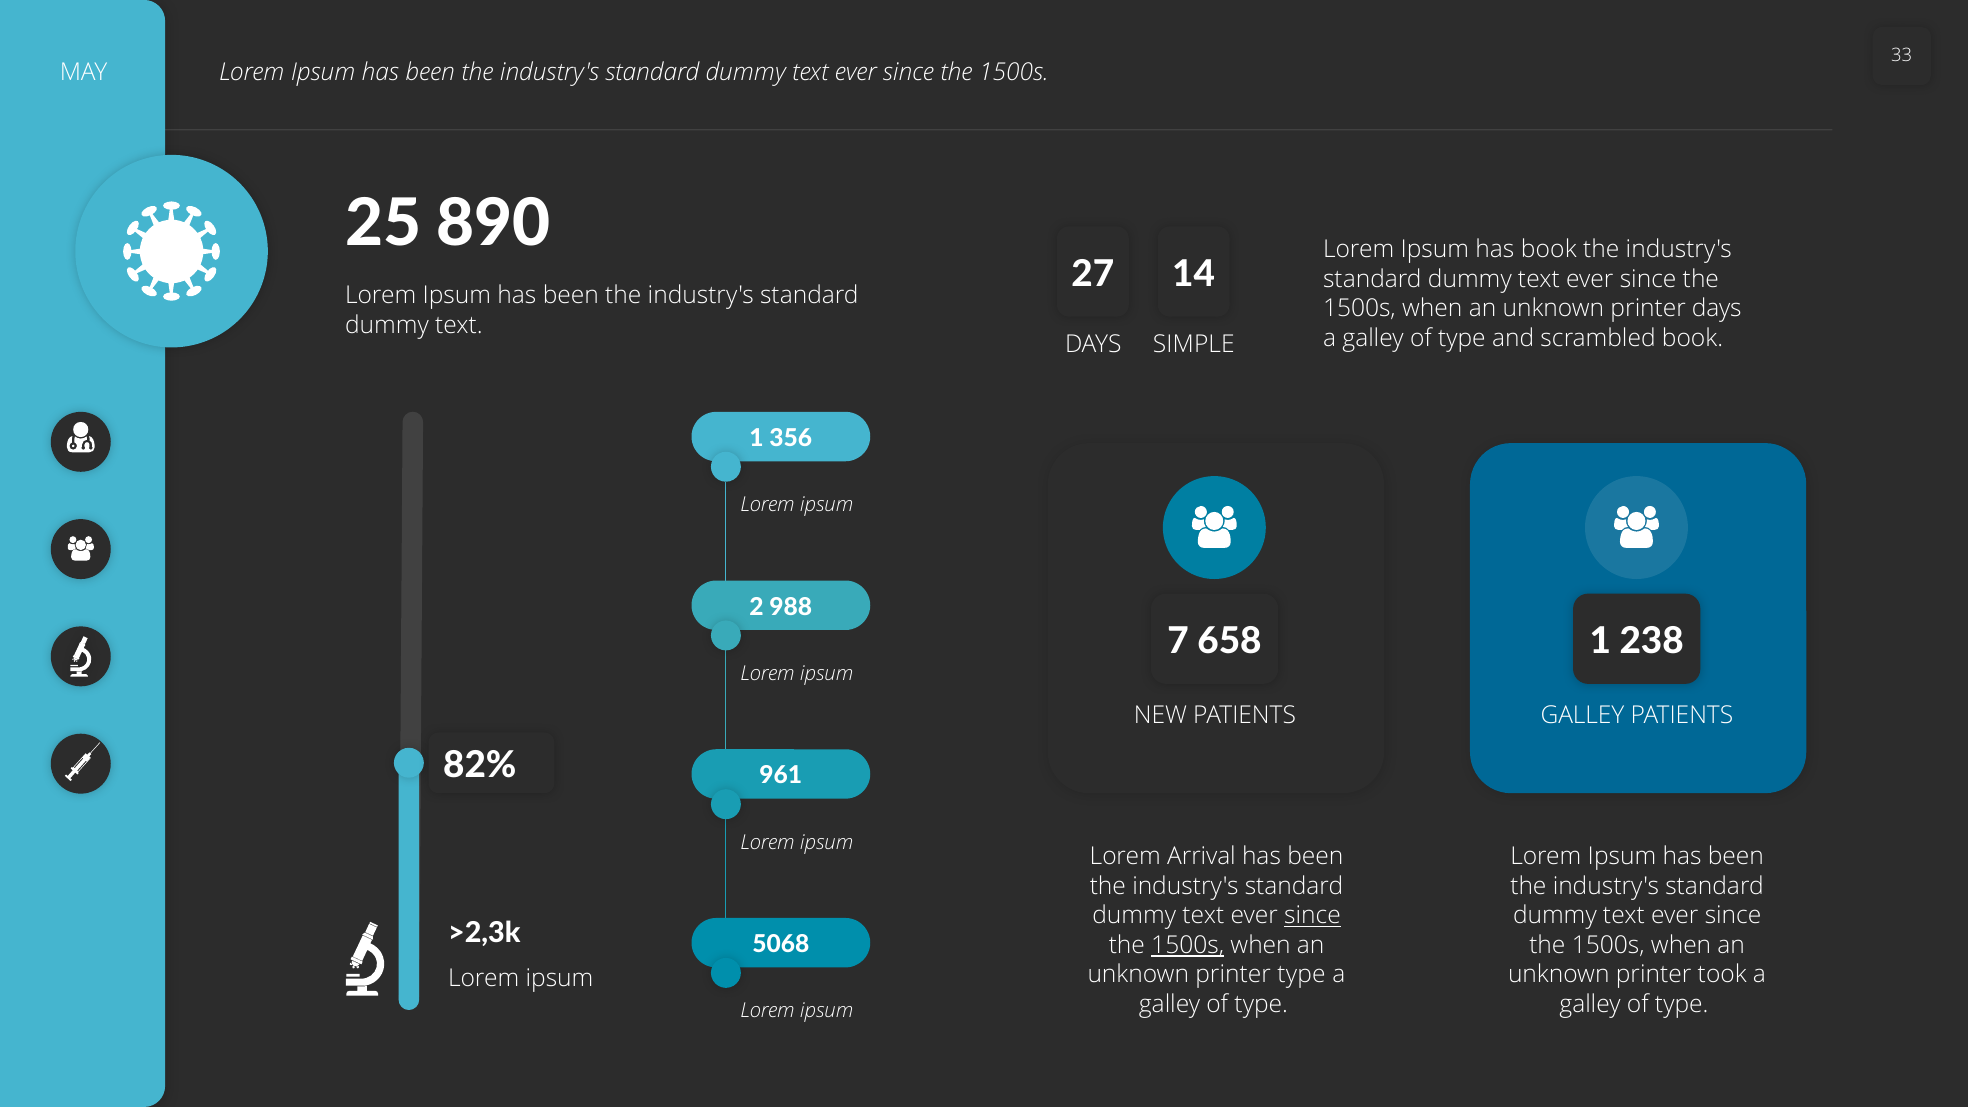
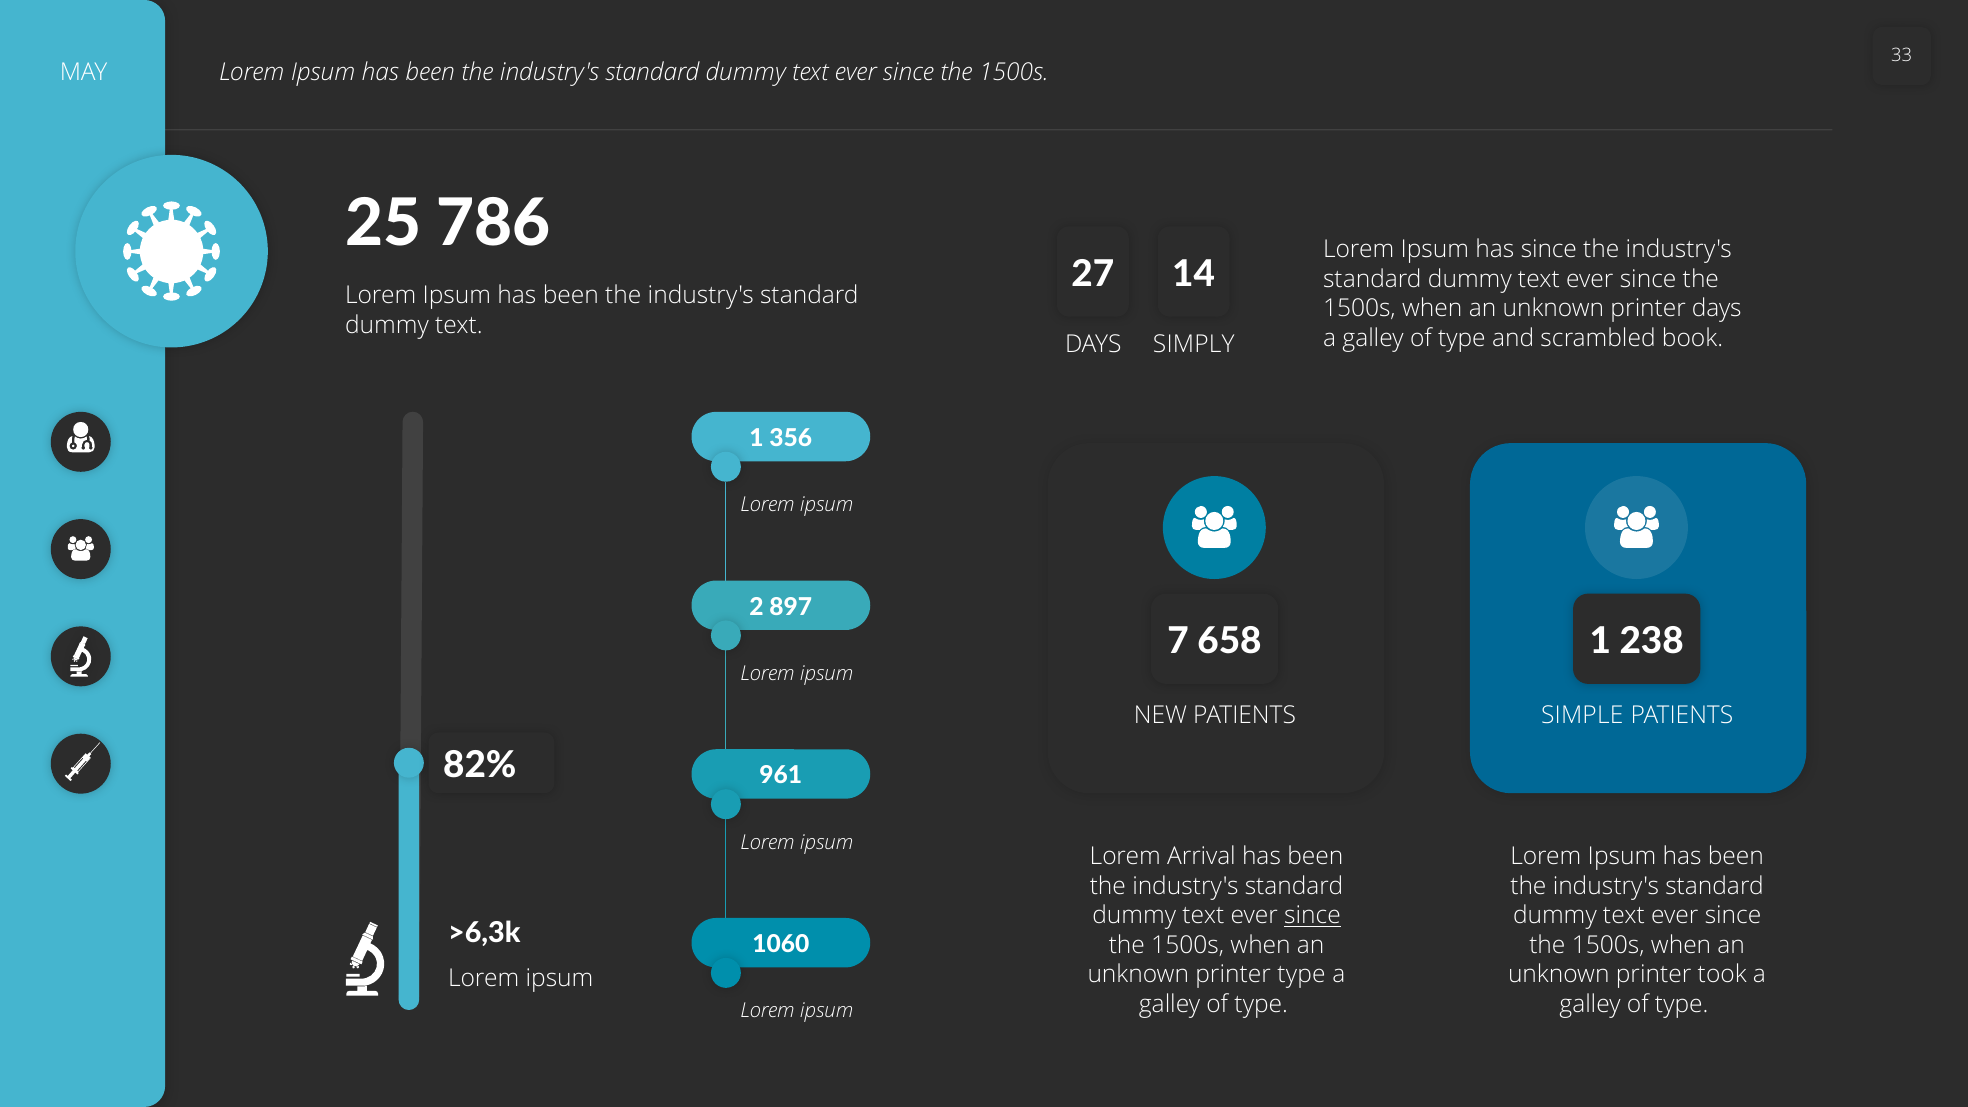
890: 890 -> 786 (494, 224)
has book: book -> since (1549, 249)
SIMPLE: SIMPLE -> SIMPLY (1194, 345)
988: 988 -> 897 (791, 607)
GALLEY: GALLEY -> SIMPLE (1582, 716)
>2,3k: >2,3k -> >6,3k (484, 933)
5068: 5068 -> 1060 (781, 944)
1500s underline: present -> none (1188, 945)
